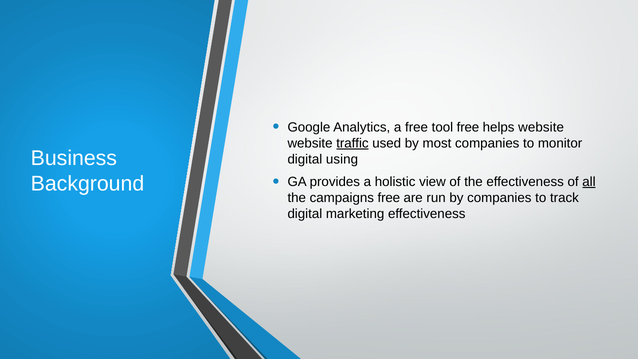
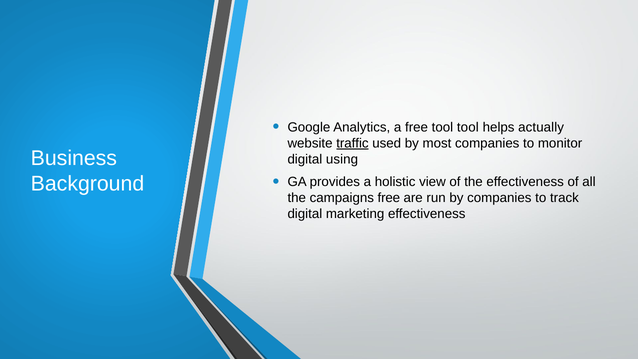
tool free: free -> tool (468, 127)
helps website: website -> actually (541, 127)
all underline: present -> none (589, 182)
